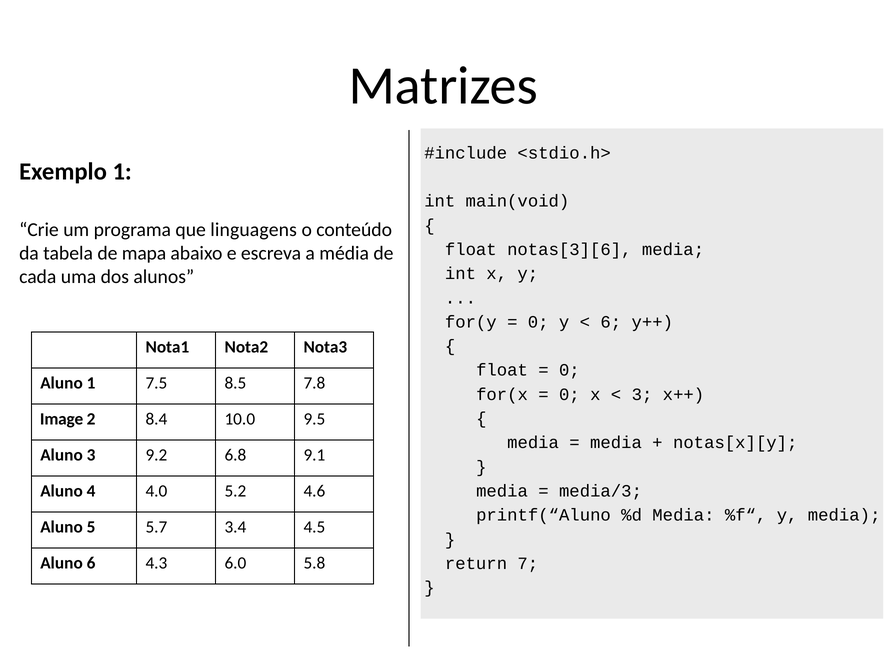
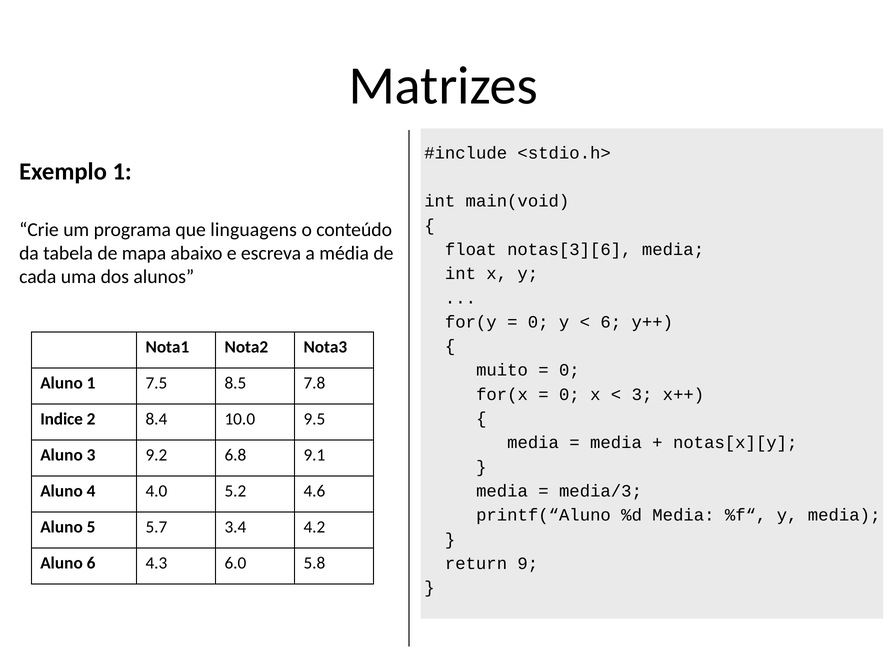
float: float -> muito (502, 370)
Image: Image -> Indice (62, 419)
4.5: 4.5 -> 4.2 (314, 527)
7: 7 -> 9 (528, 564)
